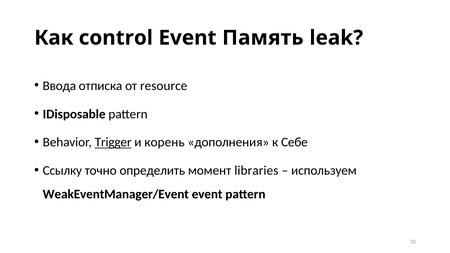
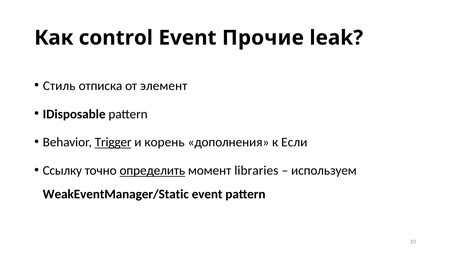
Память: Память -> Прочие (263, 38)
Ввода: Ввода -> Стиль (59, 86)
resource: resource -> элемент (164, 86)
Себе: Себе -> Если (294, 142)
определить underline: none -> present (152, 171)
WeakEventManager/Event: WeakEventManager/Event -> WeakEventManager/Static (116, 194)
